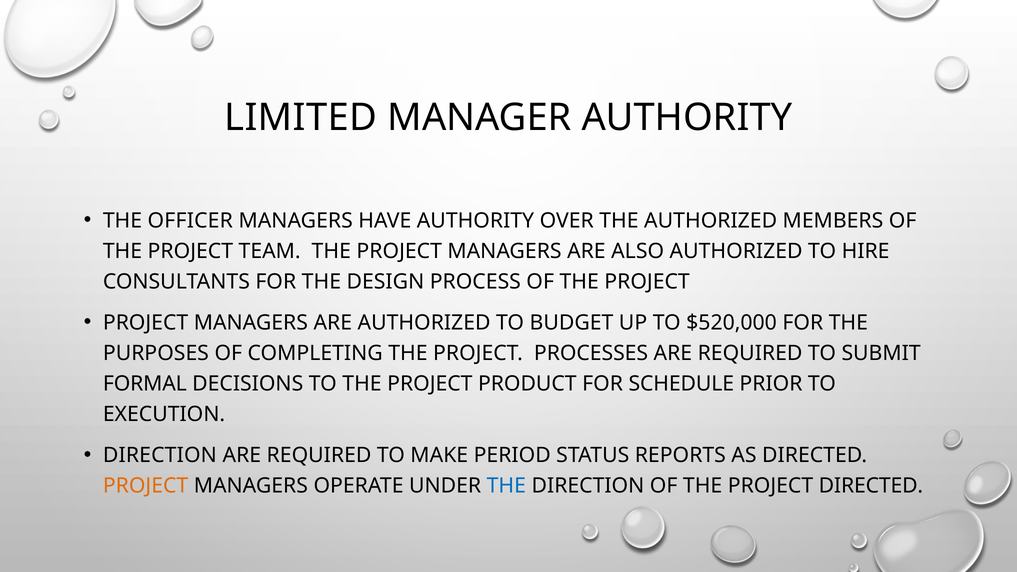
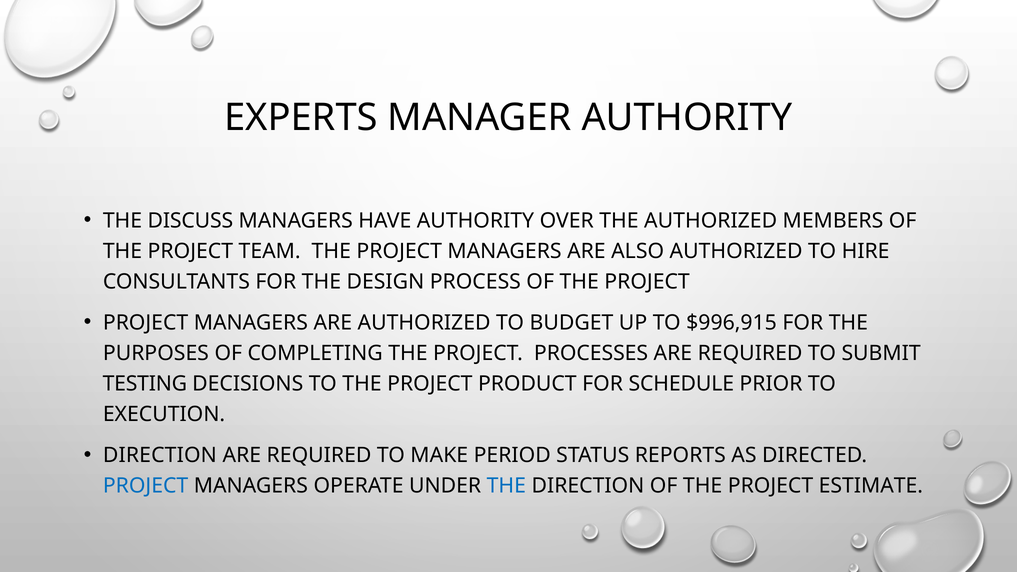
LIMITED: LIMITED -> EXPERTS (301, 118)
OFFICER: OFFICER -> DISCUSS (190, 221)
$520,000: $520,000 -> $996,915 (732, 323)
FORMAL: FORMAL -> TESTING (145, 384)
PROJECT colour: orange -> blue (146, 486)
PROJECT DIRECTED: DIRECTED -> ESTIMATE (871, 486)
